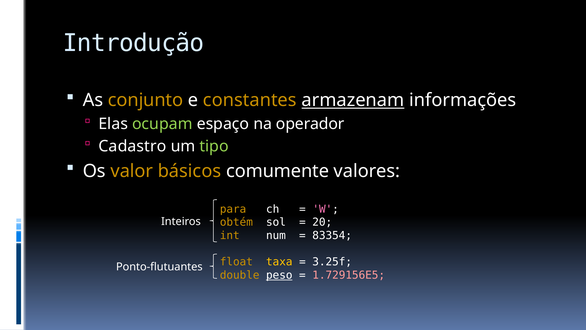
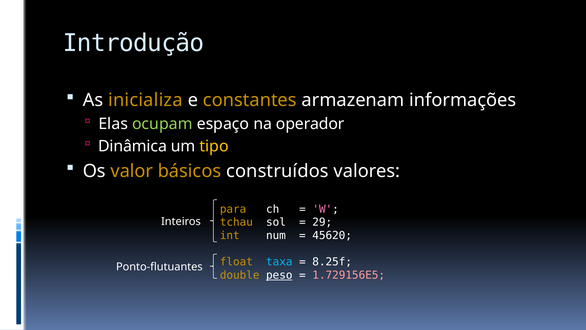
conjunto: conjunto -> inicializa (145, 100)
armazenam underline: present -> none (353, 100)
Cadastro: Cadastro -> Dinâmica (133, 146)
tipo colour: light green -> yellow (214, 146)
comumente: comumente -> construídos (277, 171)
obtém: obtém -> tchau (236, 222)
20: 20 -> 29 (322, 222)
83354: 83354 -> 45620 (332, 235)
taxa colour: yellow -> light blue (279, 262)
3.25f: 3.25f -> 8.25f (332, 262)
